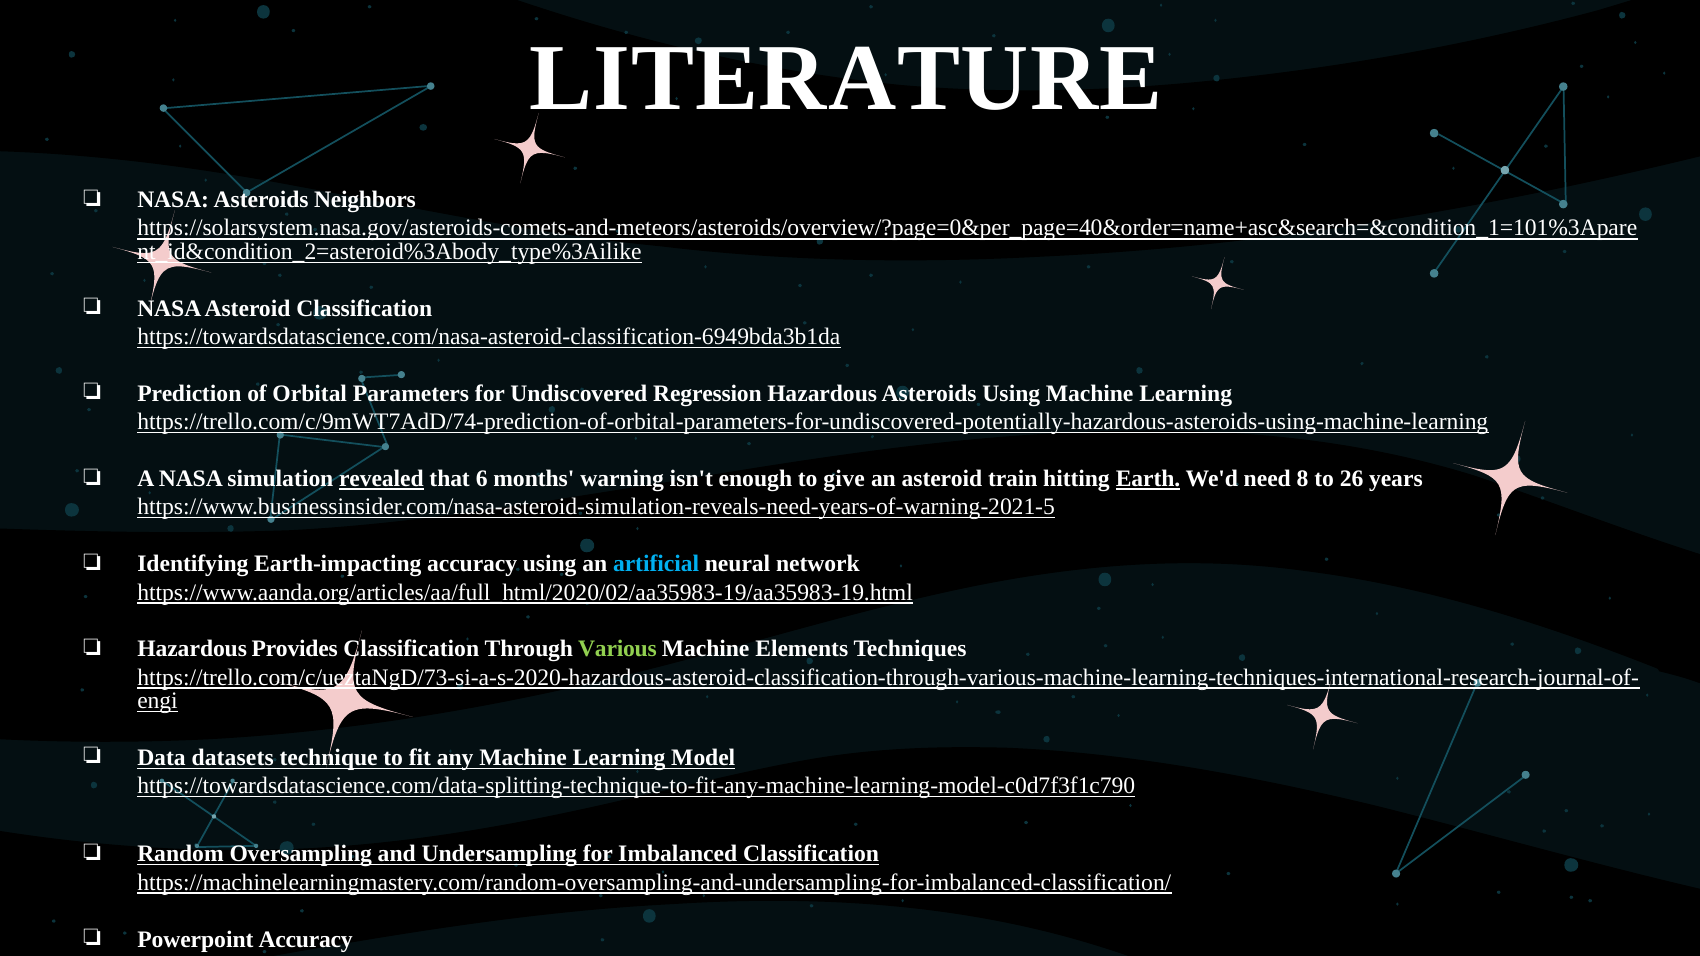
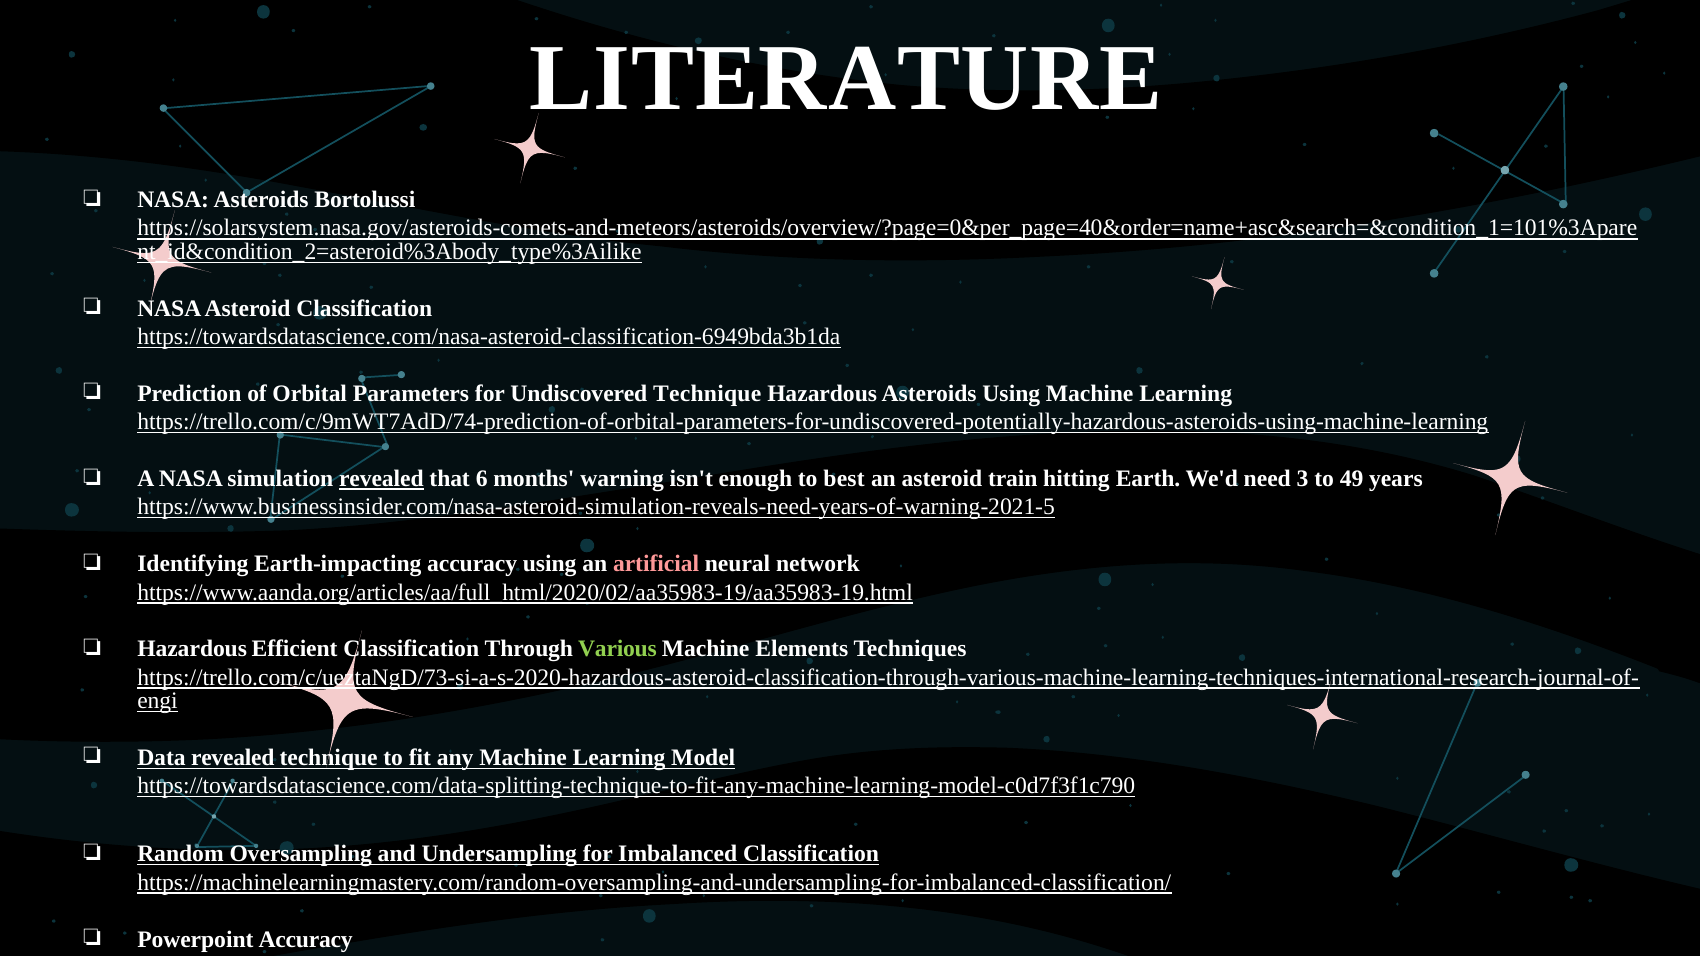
Neighbors: Neighbors -> Bortolussi (365, 200)
Undiscovered Regression: Regression -> Technique (707, 394)
give: give -> best (844, 479)
Earth underline: present -> none (1148, 479)
8: 8 -> 3 (1303, 479)
26: 26 -> 49 (1352, 479)
artificial colour: light blue -> pink (656, 564)
Provides: Provides -> Efficient (295, 649)
Data datasets: datasets -> revealed (233, 758)
